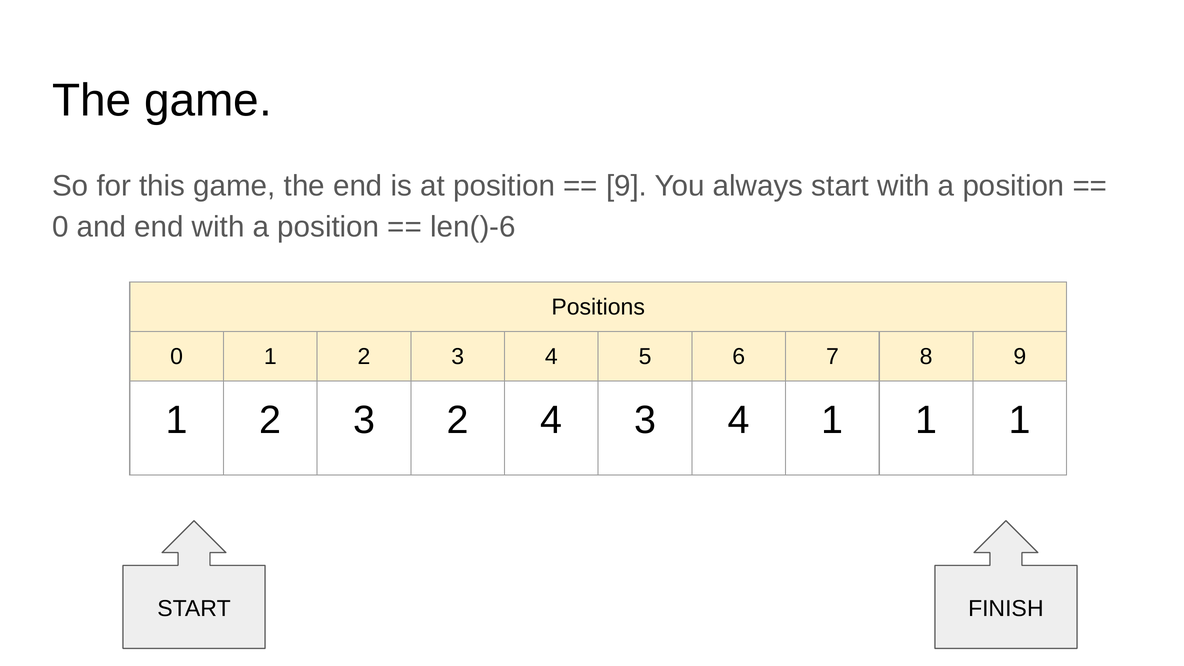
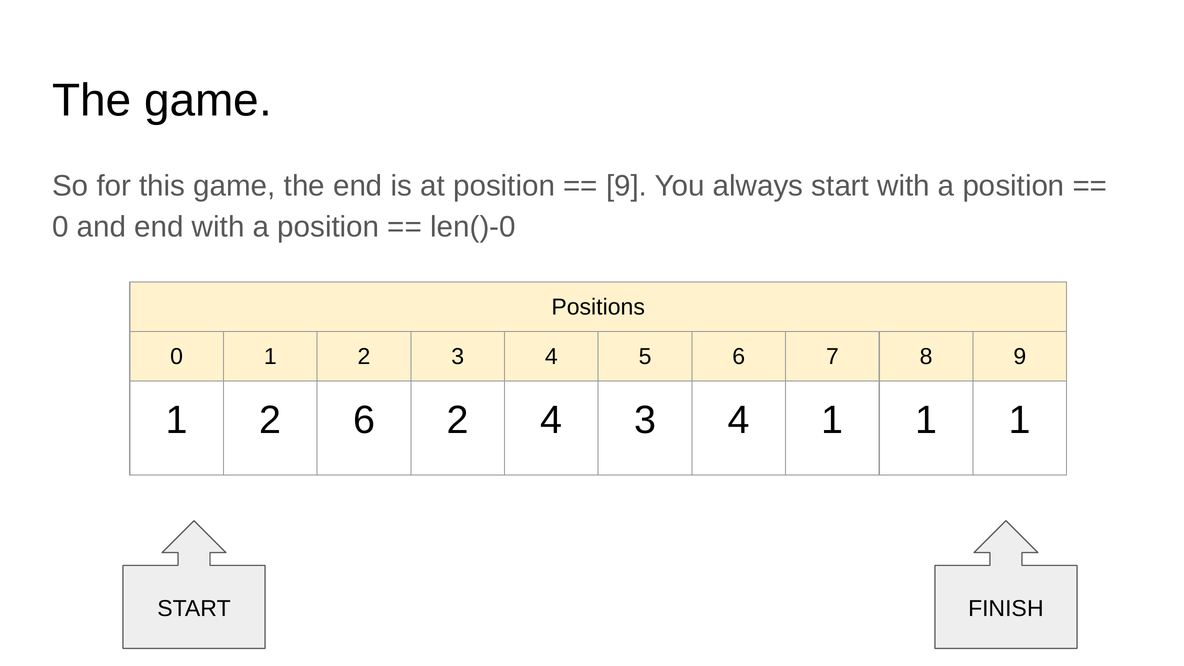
len()-6: len()-6 -> len()-0 (473, 227)
3: 3 -> 6 (364, 420)
